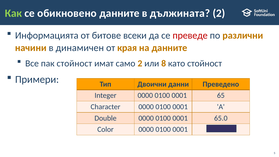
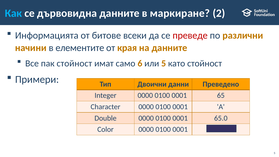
Как colour: light green -> light blue (13, 13)
обикновено: обикновено -> дървовидна (67, 13)
дължината: дължината -> маркиране (180, 13)
динамичен: динамичен -> елементите (80, 48)
само 2: 2 -> 6 (140, 63)
или 8: 8 -> 5 (164, 63)
